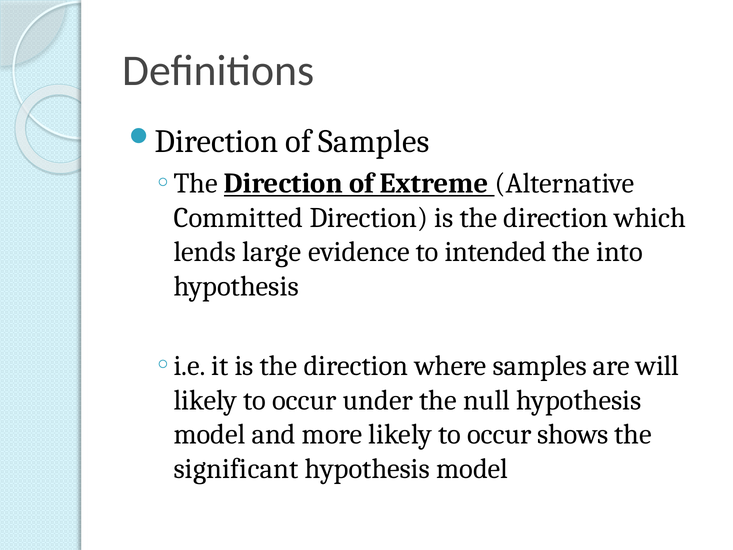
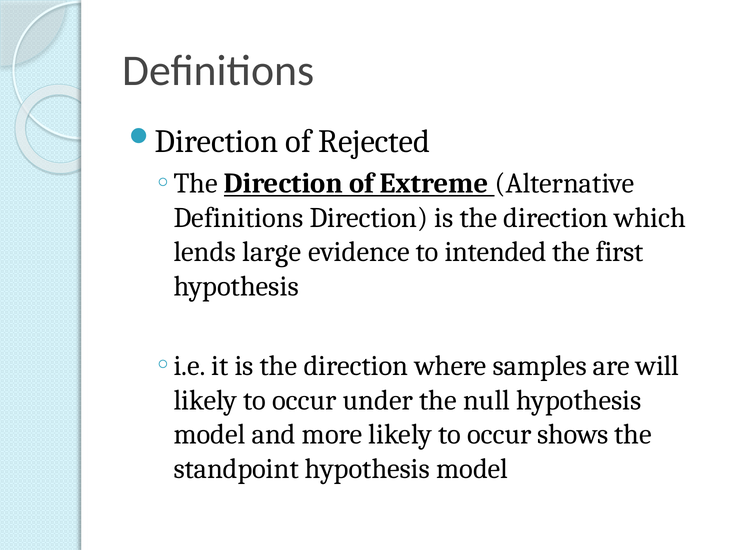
of Samples: Samples -> Rejected (374, 142)
Committed: Committed -> Definitions (238, 218)
into: into -> first (620, 252)
significant: significant -> standpoint (236, 468)
